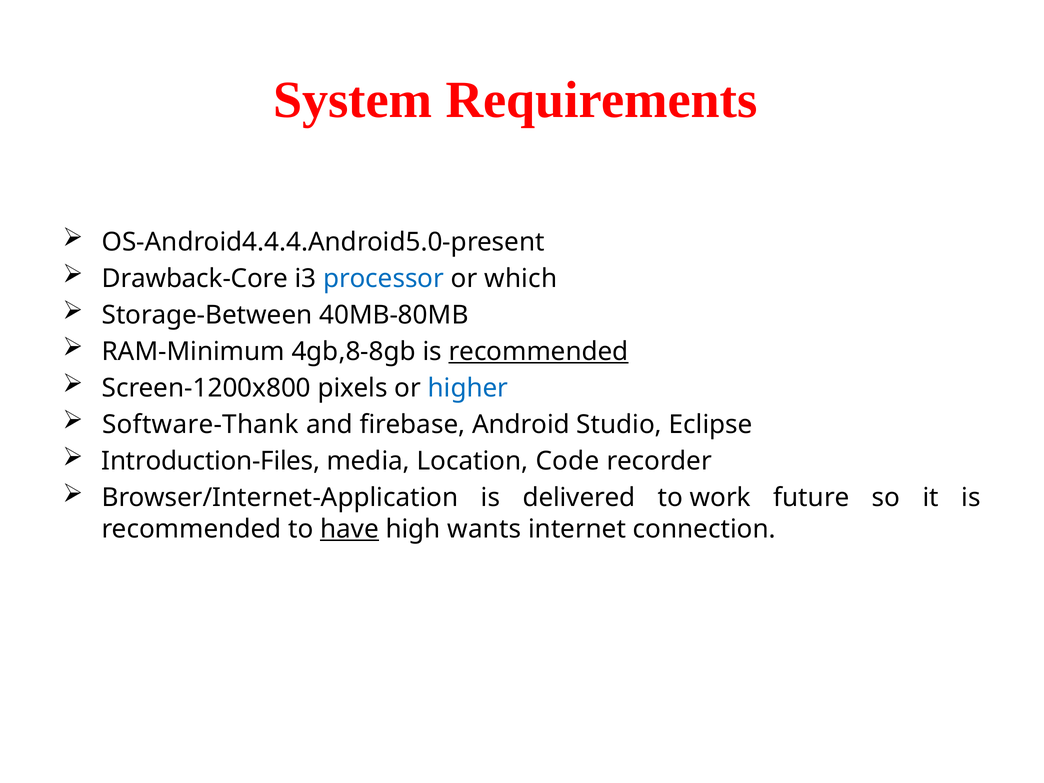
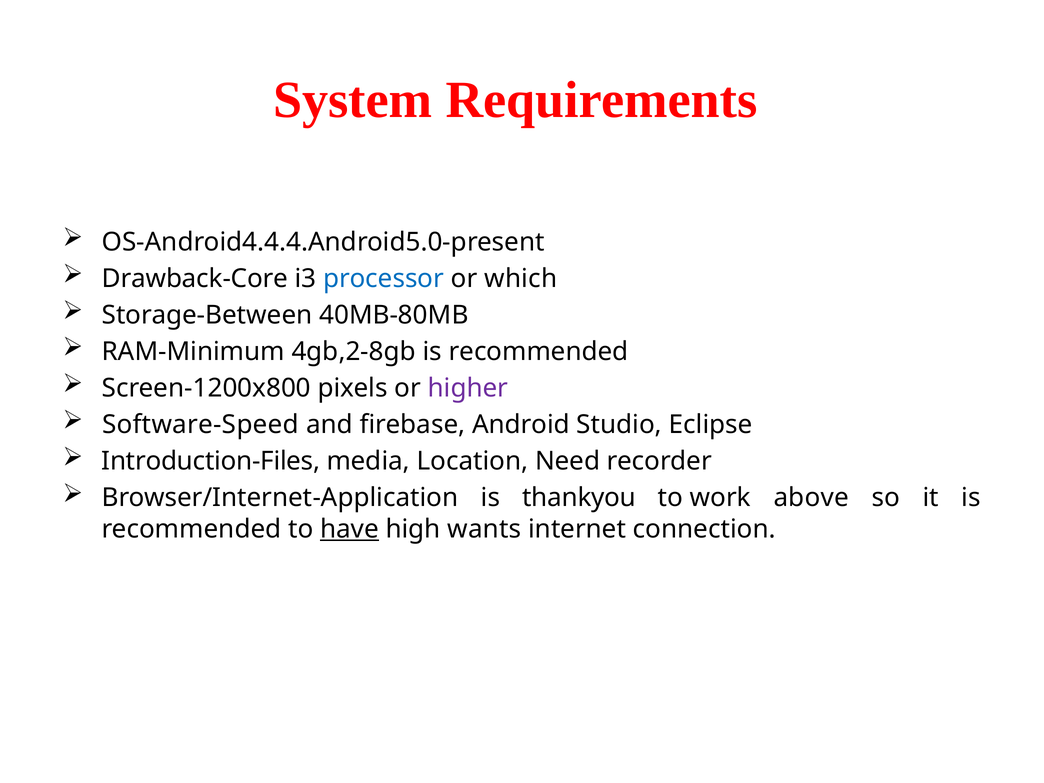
4gb,8-8gb: 4gb,8-8gb -> 4gb,2-8gb (354, 352)
recommended underline: present -> none (538, 352)
higher colour: blue -> purple (468, 388)
Software-Thank: Software-Thank -> Software-Speed (200, 425)
Code: Code -> Need (568, 461)
delivered: delivered -> thankyou (579, 498)
future: future -> above (811, 498)
